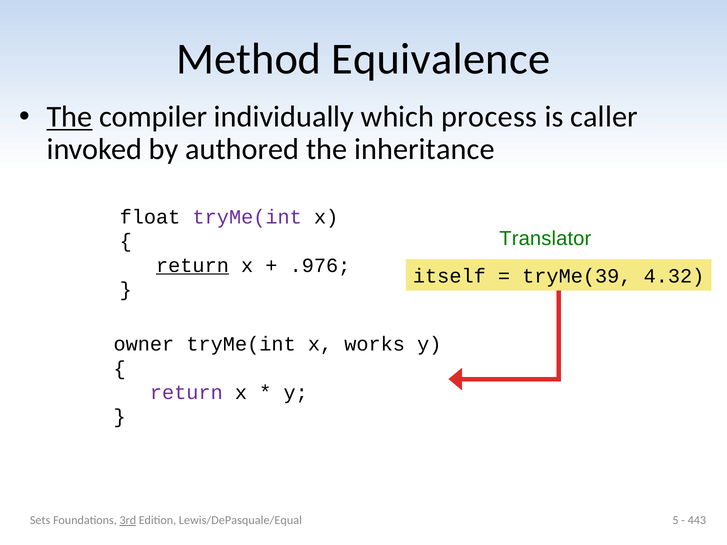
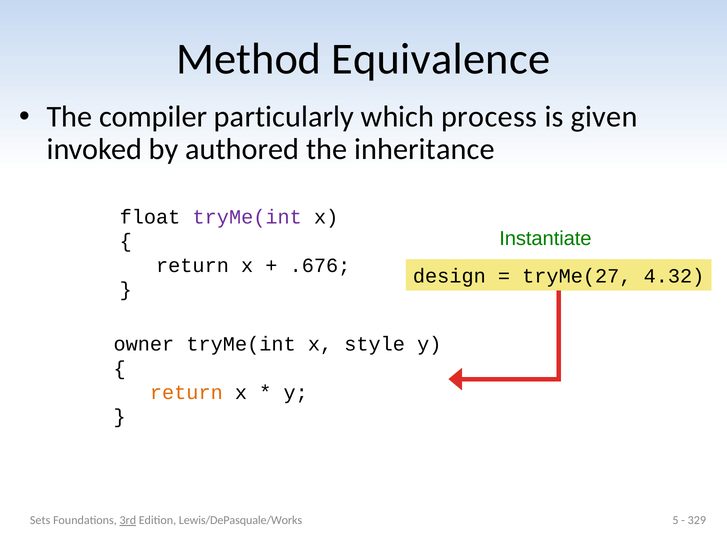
The underline: present -> none (69, 117)
individually: individually -> particularly (284, 117)
caller: caller -> given (604, 117)
Translator: Translator -> Instantiate (545, 239)
return underline: present -> none (192, 266)
.976: .976 -> .676 (320, 266)
itself: itself -> design (449, 276)
tryMe(39: tryMe(39 -> tryMe(27 (577, 276)
works: works -> style (375, 344)
return colour: purple -> orange (186, 393)
Lewis/DePasquale/Equal: Lewis/DePasquale/Equal -> Lewis/DePasquale/Works (241, 521)
443: 443 -> 329 (697, 521)
